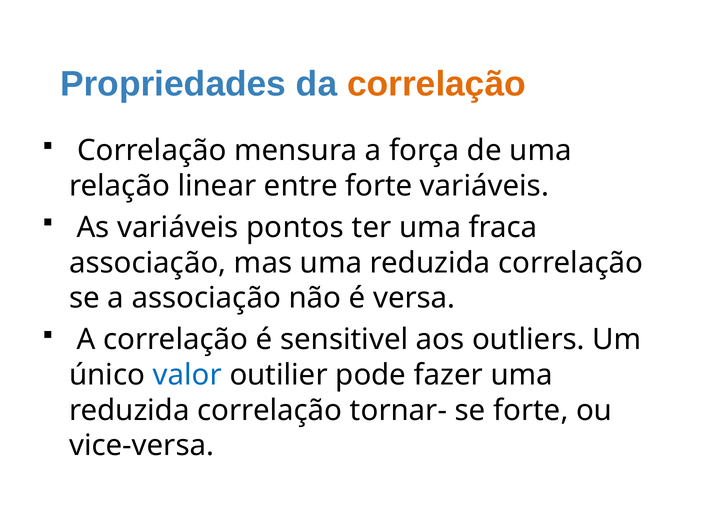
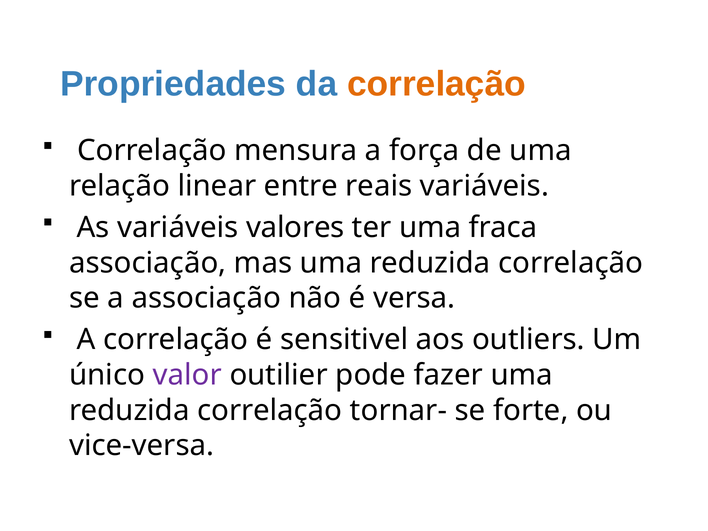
entre forte: forte -> reais (379, 186)
pontos: pontos -> valores (295, 227)
valor colour: blue -> purple (187, 375)
